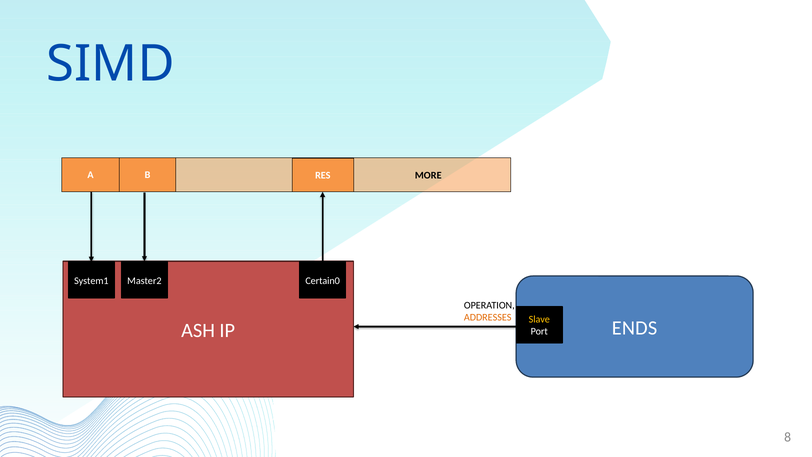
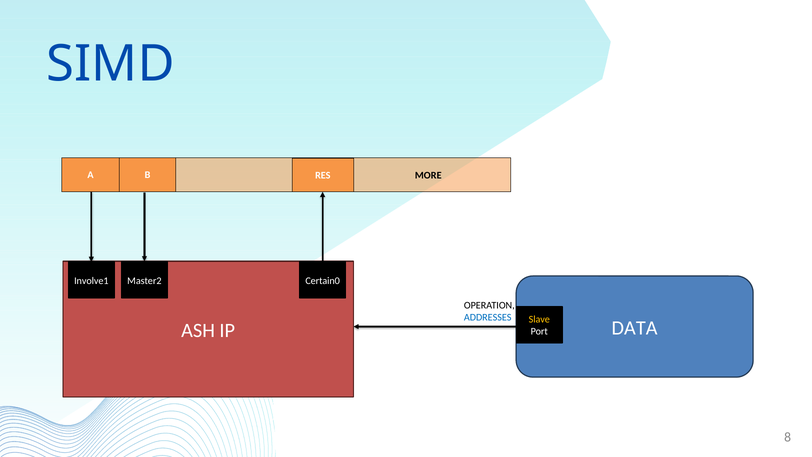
System1: System1 -> Involve1 (91, 281)
ADDRESSES colour: orange -> blue (488, 317)
ENDS: ENDS -> DATA (635, 328)
